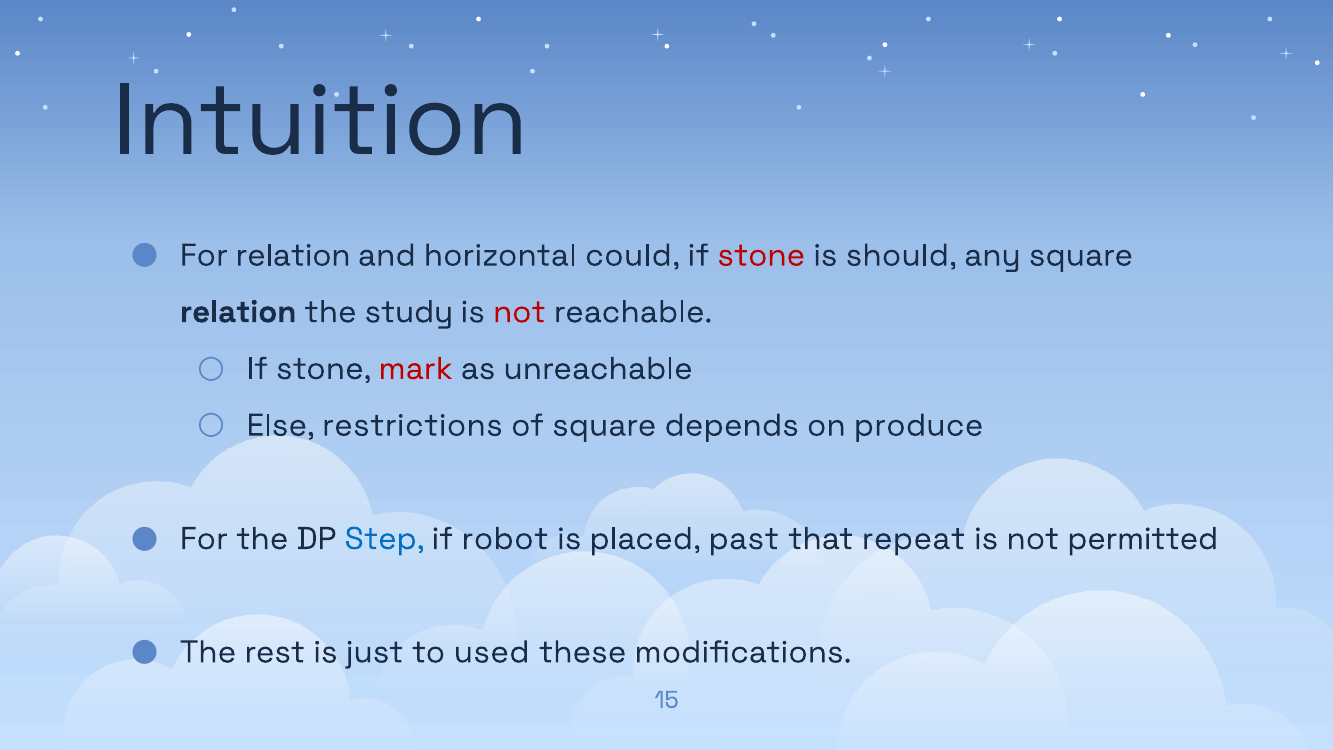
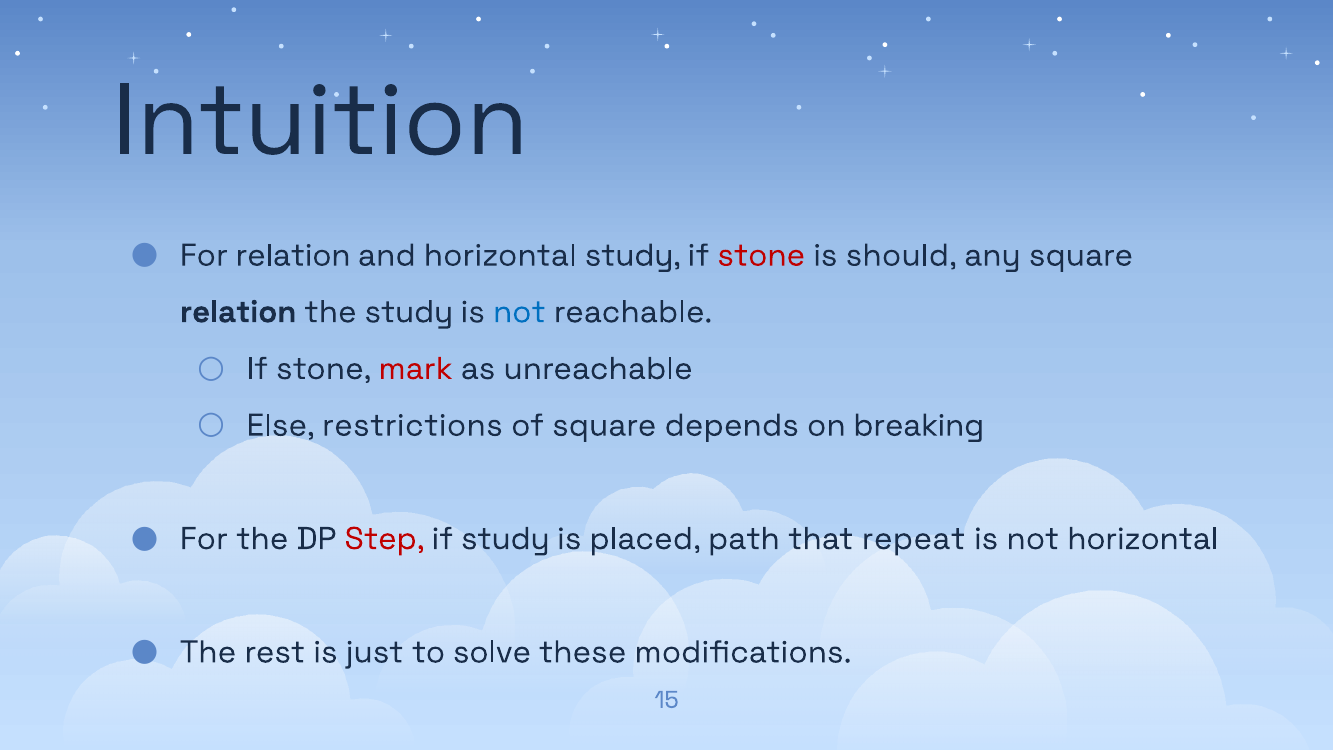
horizontal could: could -> study (633, 255)
not colour: red -> blue (519, 312)
produce: produce -> breaking (919, 425)
Step colour: blue -> red (385, 539)
if robot: robot -> study (505, 539)
past: past -> path (744, 539)
not permitted: permitted -> horizontal (1143, 539)
used: used -> solve (492, 652)
